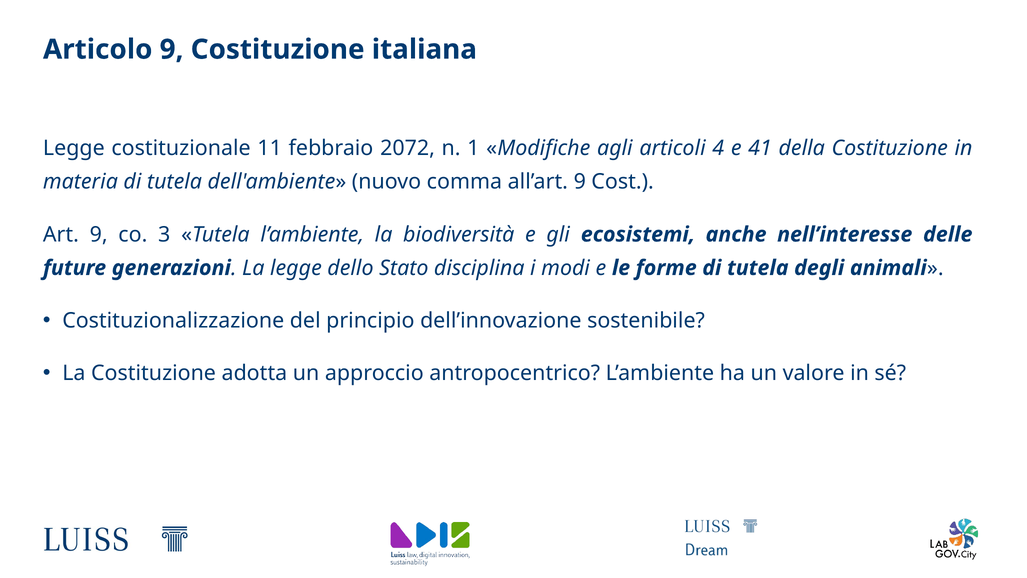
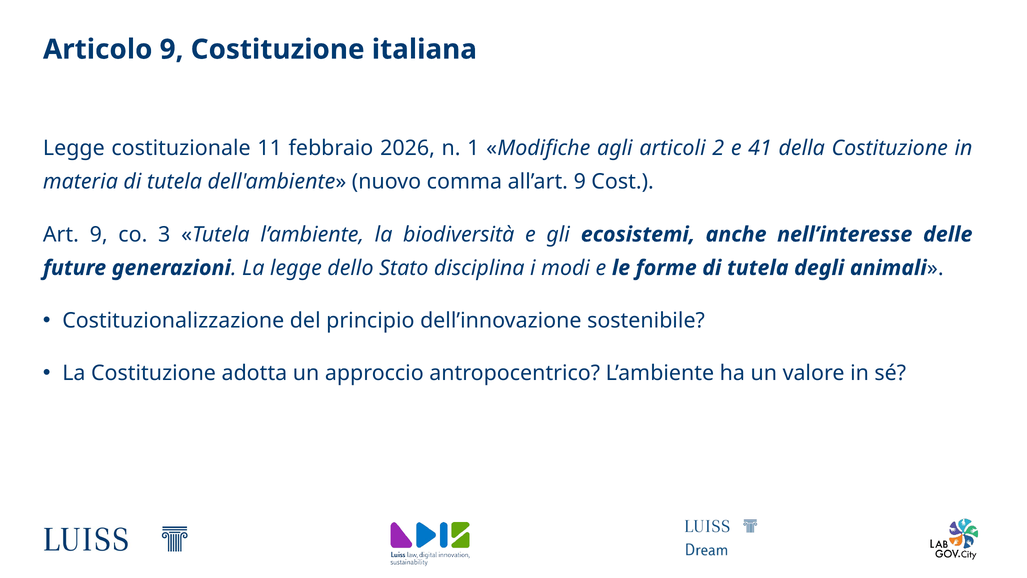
2072: 2072 -> 2026 (408, 148)
4: 4 -> 2 (718, 148)
